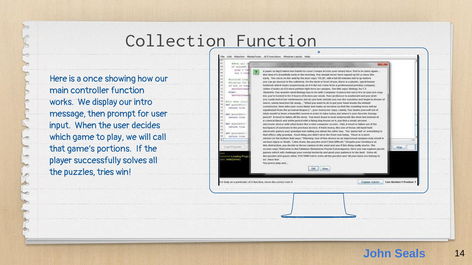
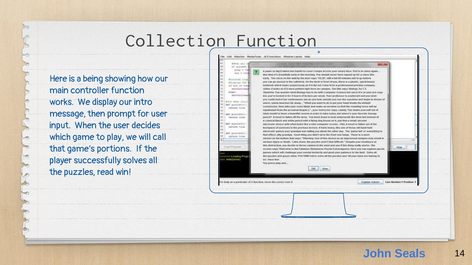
once: once -> being (93, 79)
tries: tries -> read (105, 172)
